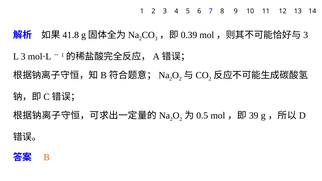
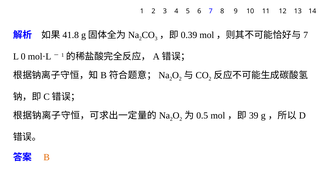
3: 3 -> 7 (306, 35)
L 3: 3 -> 0 (23, 57)
